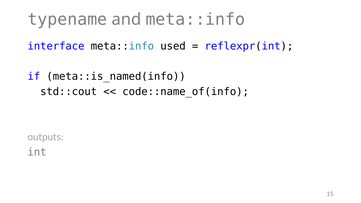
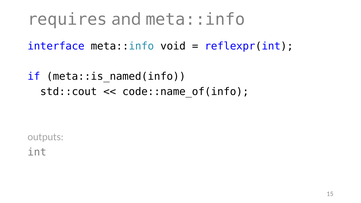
typename: typename -> requires (67, 20)
used: used -> void (173, 46)
